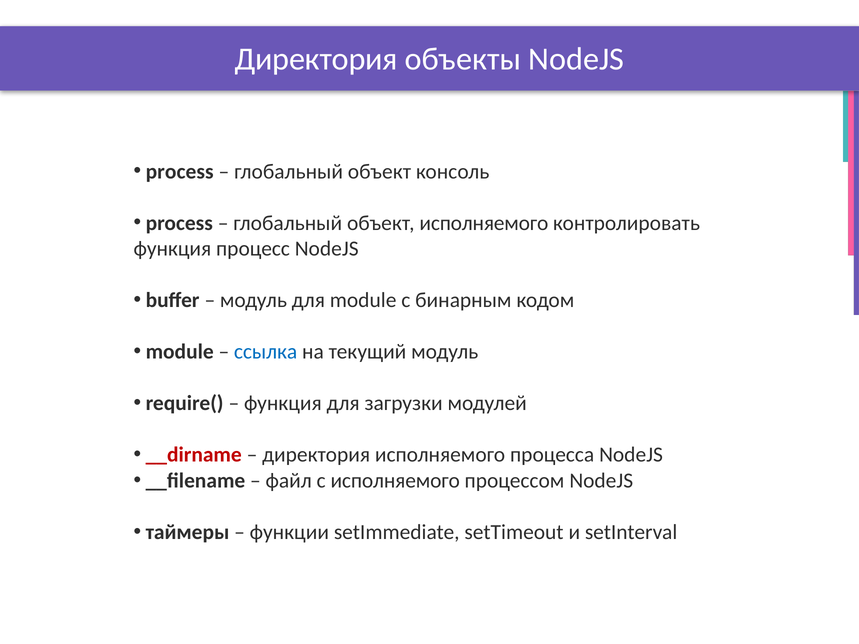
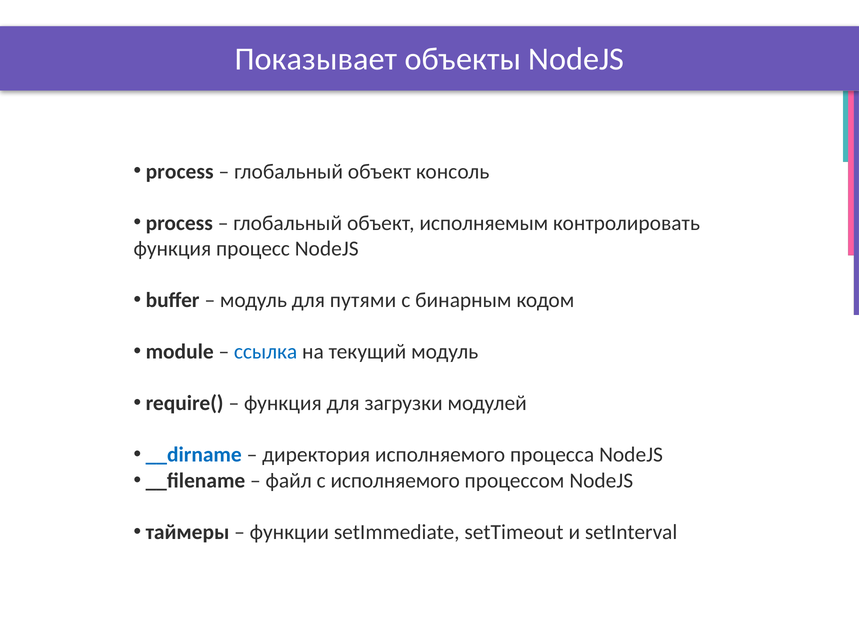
Директория: Директория -> Показывает (316, 59)
объект исполняемого: исполняемого -> исполняемым (484, 223)
для module: module -> путями (363, 300)
__dirname colour: red -> blue (194, 455)
